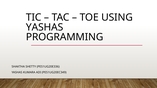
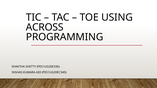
YASHAS: YASHAS -> ACROSS (45, 27)
